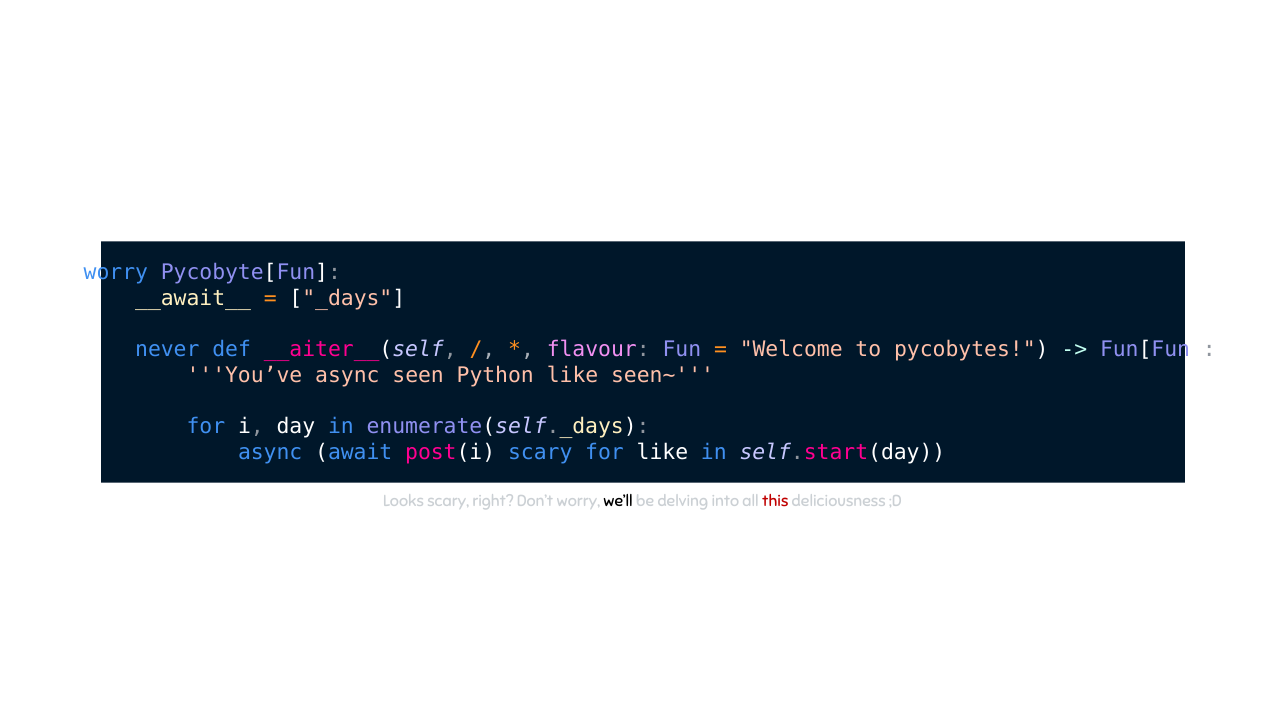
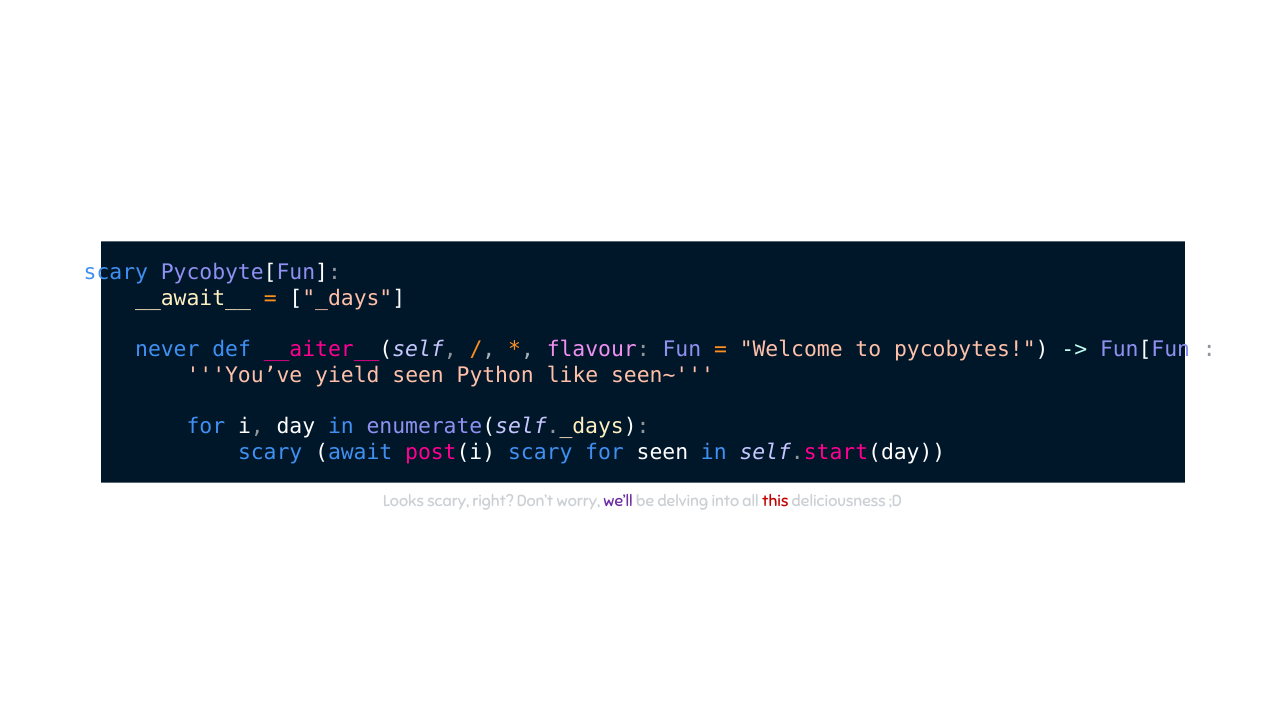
worry: worry -> scary (116, 272)
You’ve async: async -> yield (347, 375)
async: async -> scary (270, 452)
for like: like -> seen (662, 452)
we’ll colour: black -> purple (618, 501)
